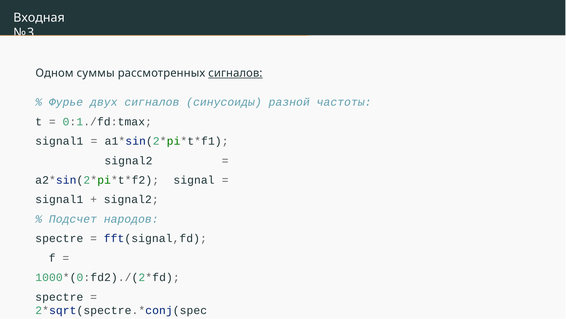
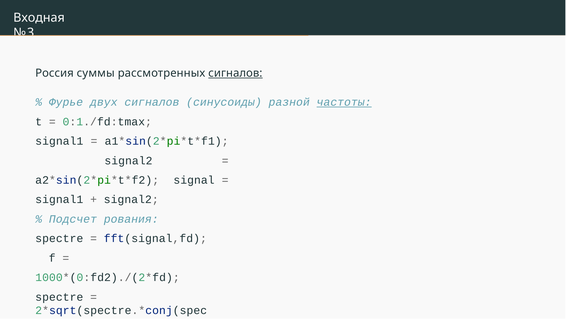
Одном: Одном -> Россия (55, 73)
частоты underline: none -> present (344, 102)
народов: народов -> рования (131, 219)
